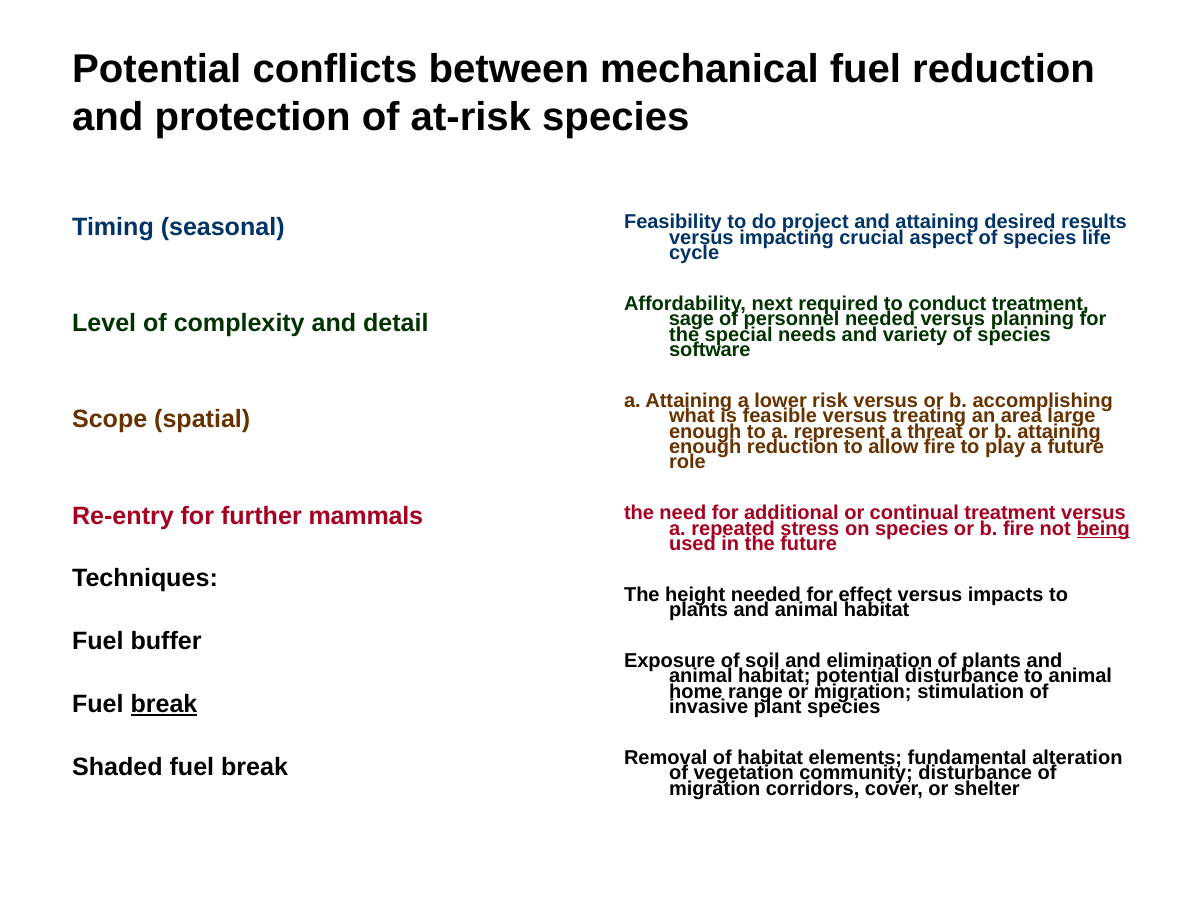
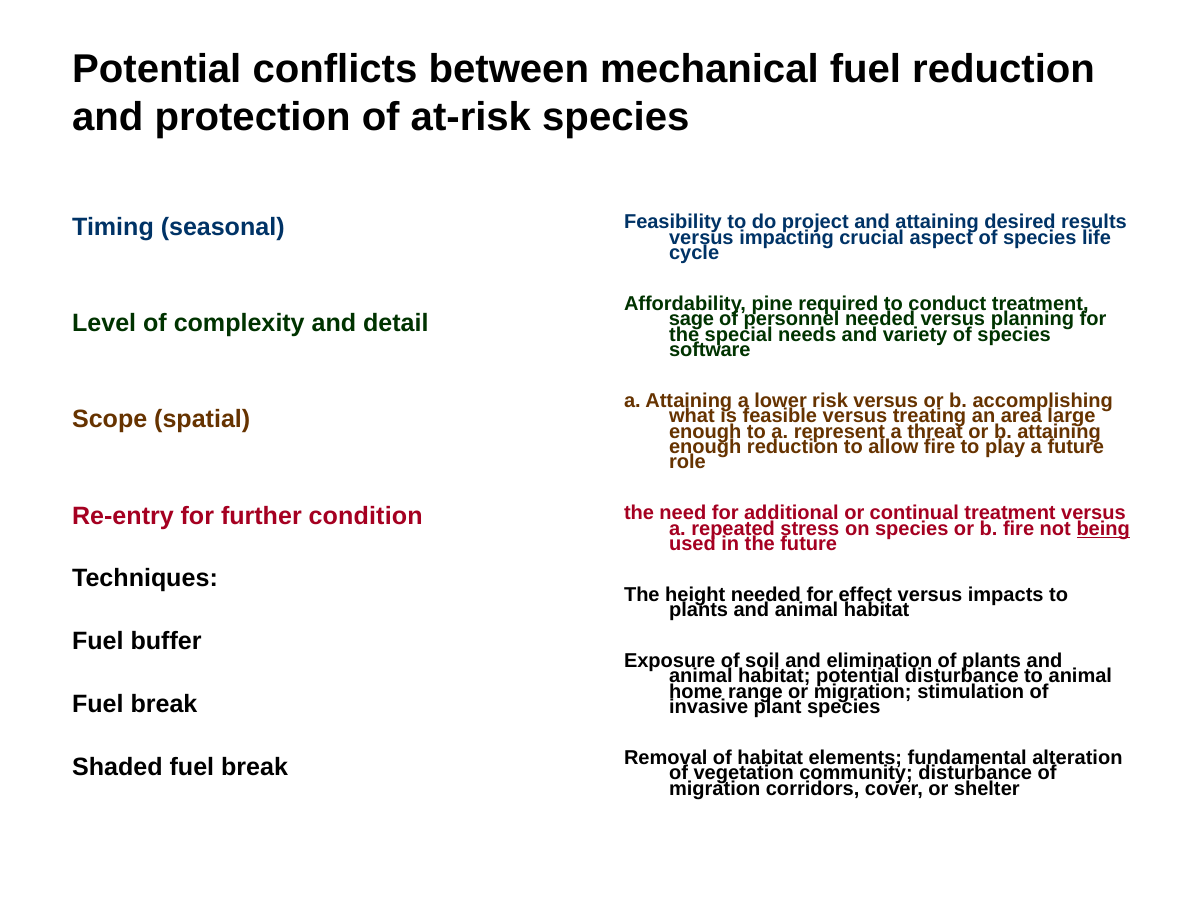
next: next -> pine (772, 304)
mammals: mammals -> condition (366, 516)
break underline: present -> none (164, 704)
